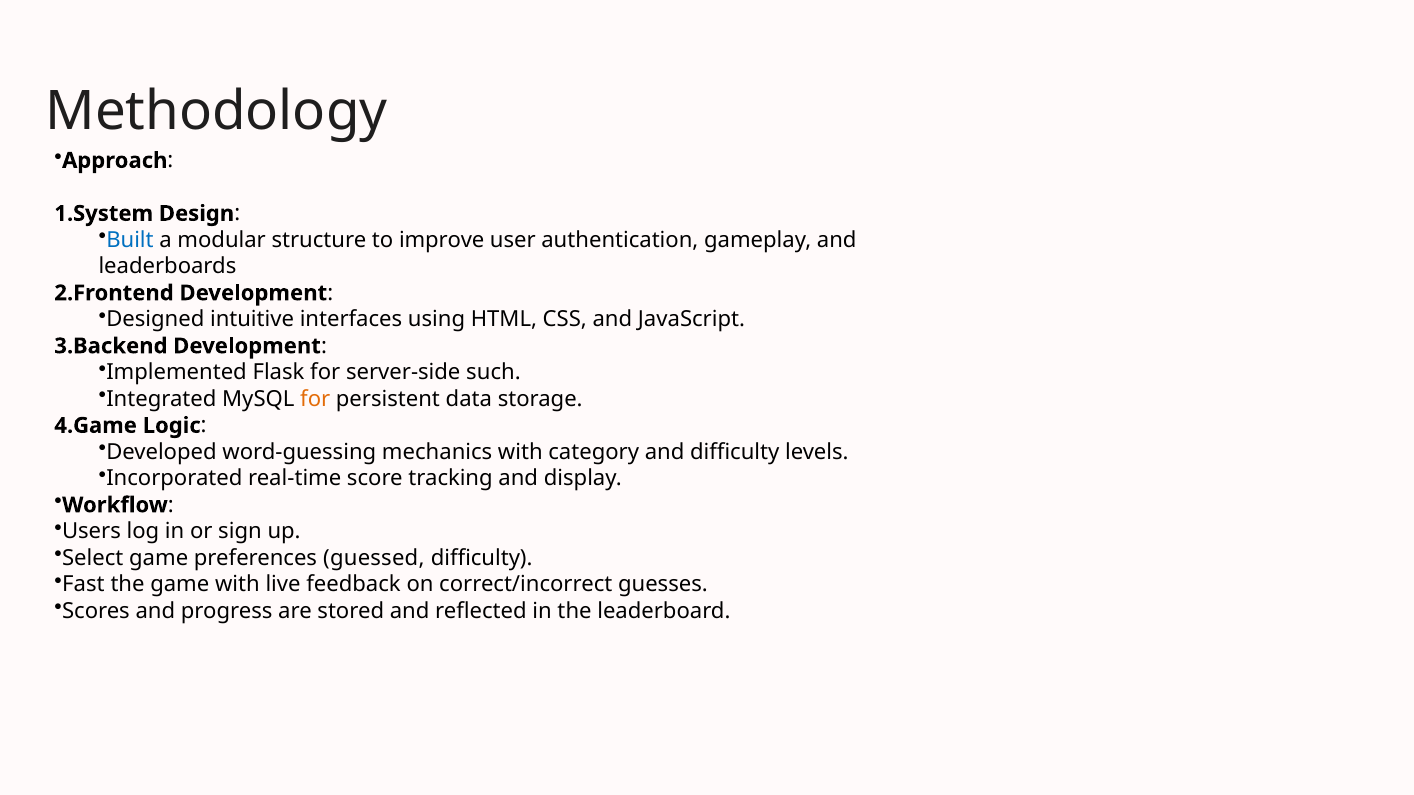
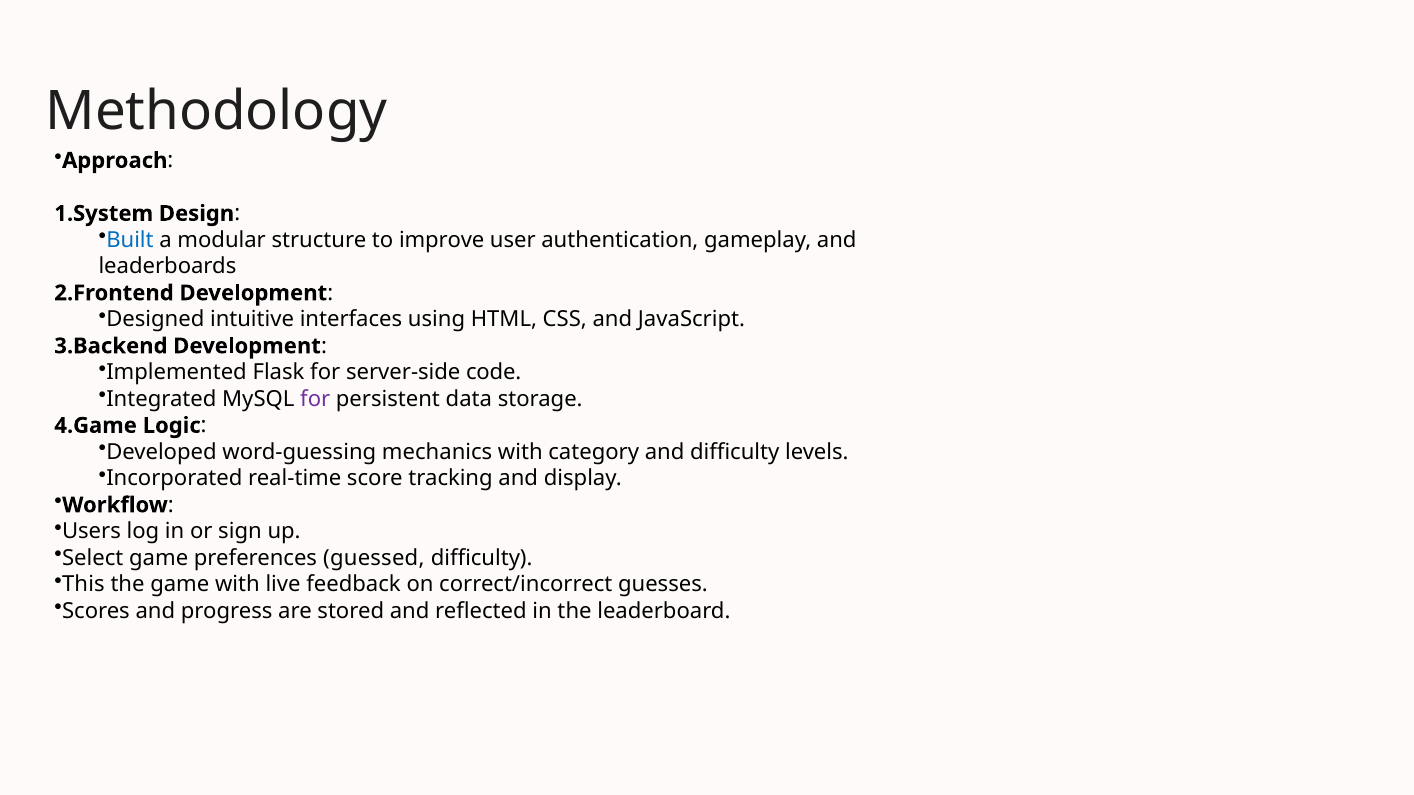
such: such -> code (494, 373)
for colour: orange -> purple (315, 399)
Fast: Fast -> This (83, 585)
